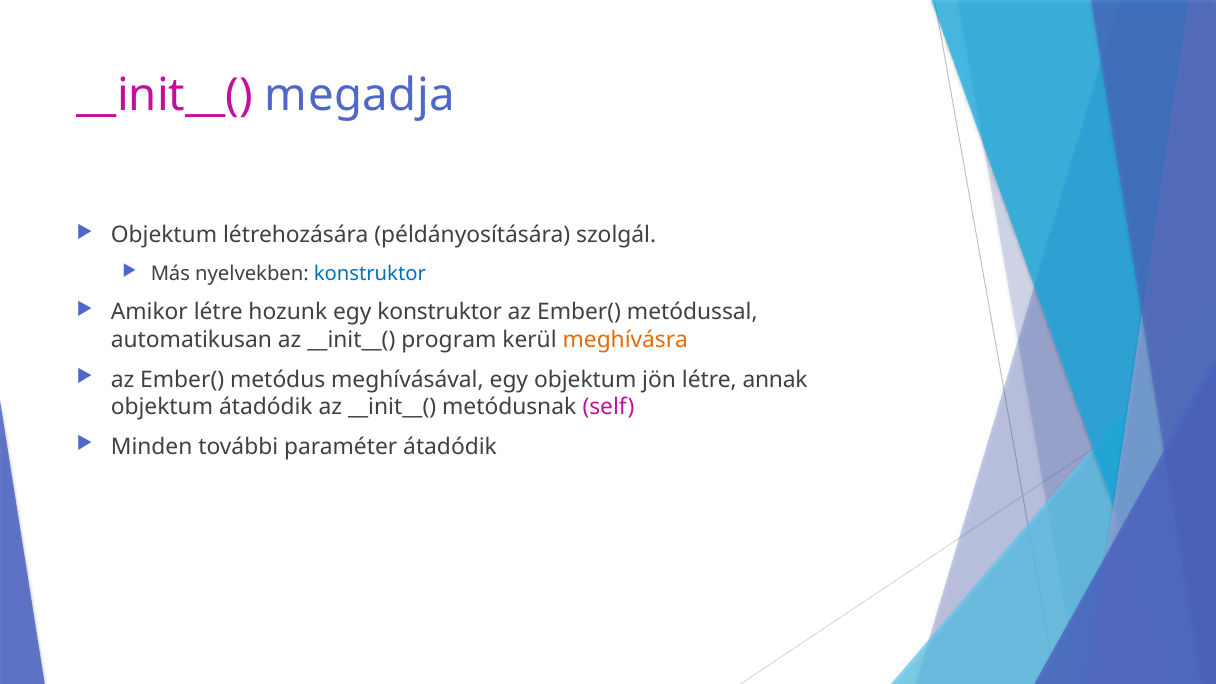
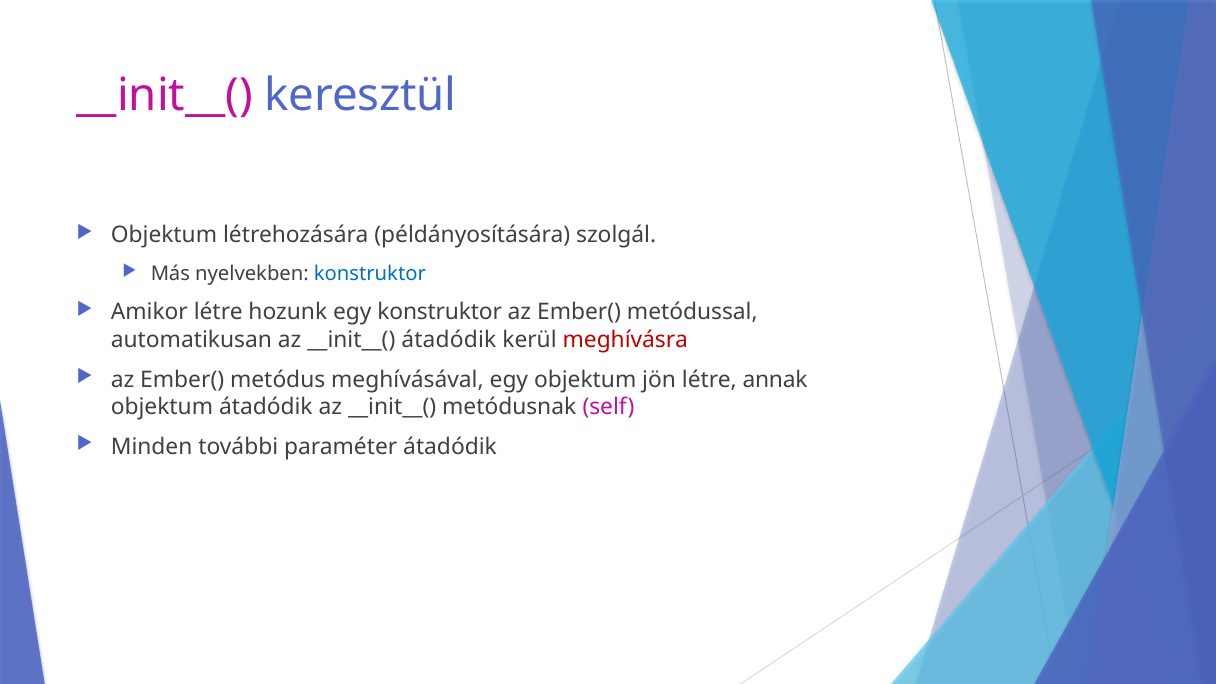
megadja: megadja -> keresztül (360, 96)
__init__( program: program -> átadódik (449, 340)
meghívásra colour: orange -> red (625, 340)
